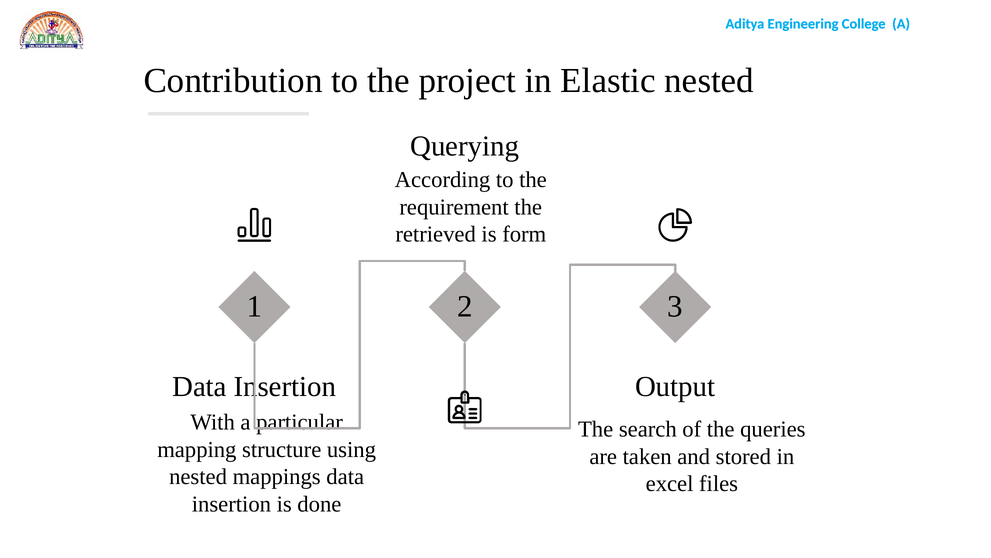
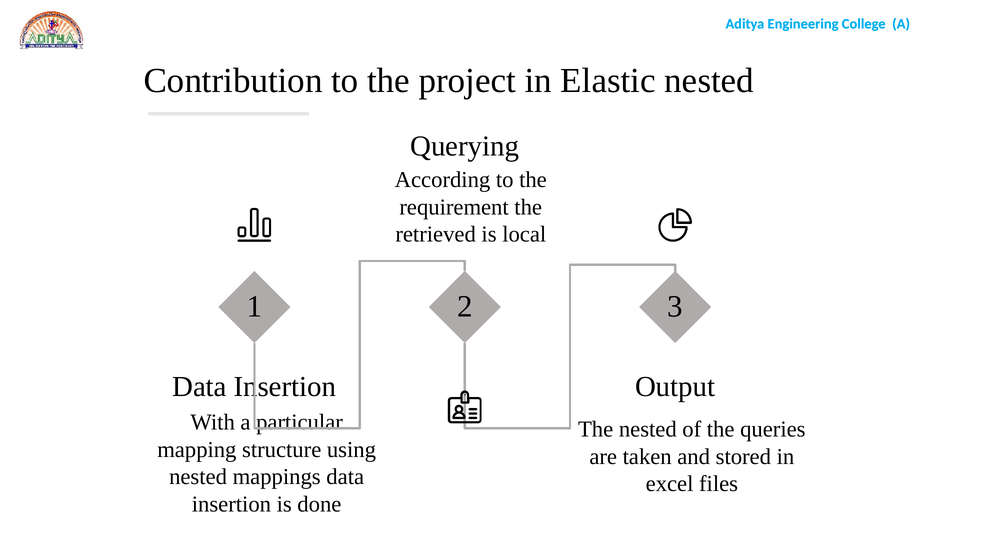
form: form -> local (524, 234)
The search: search -> nested (648, 429)
